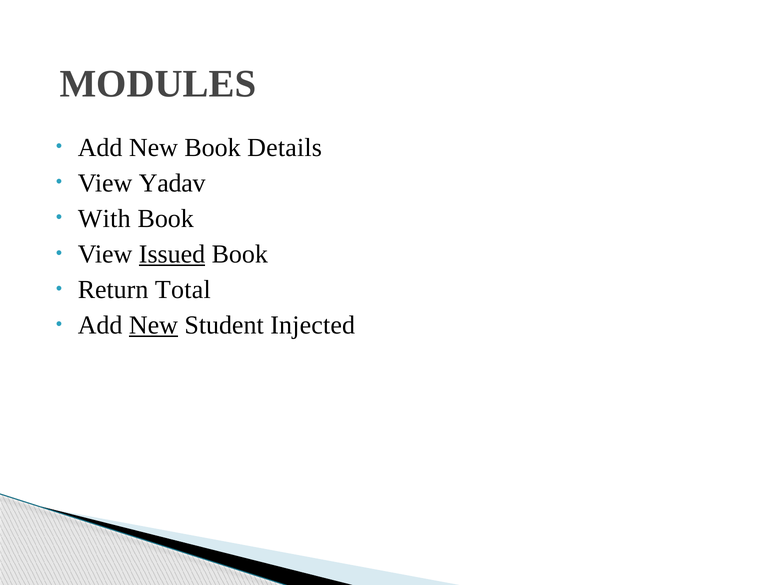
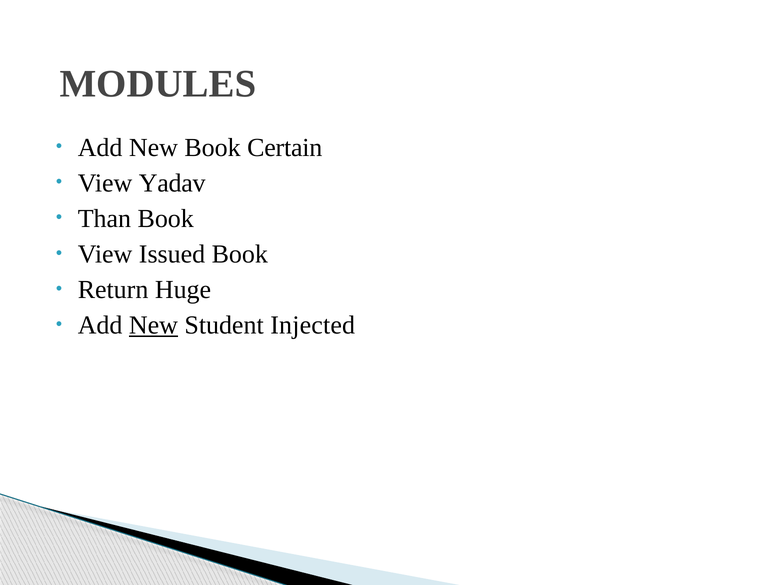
Details: Details -> Certain (285, 147)
With: With -> Than (104, 218)
Issued underline: present -> none (172, 254)
Total: Total -> Huge (183, 289)
